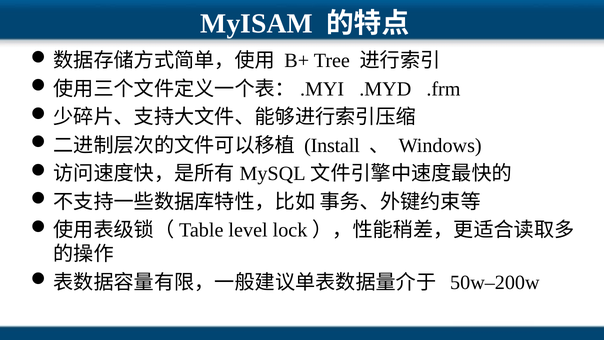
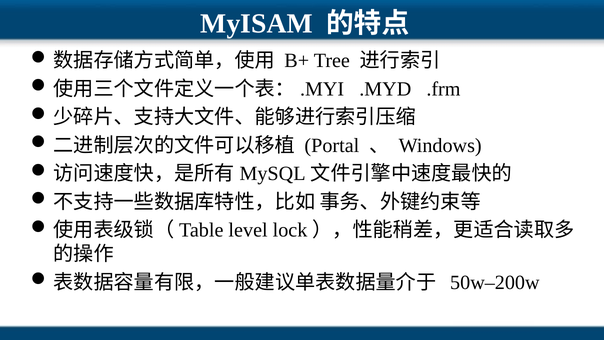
Install: Install -> Portal (332, 145)
